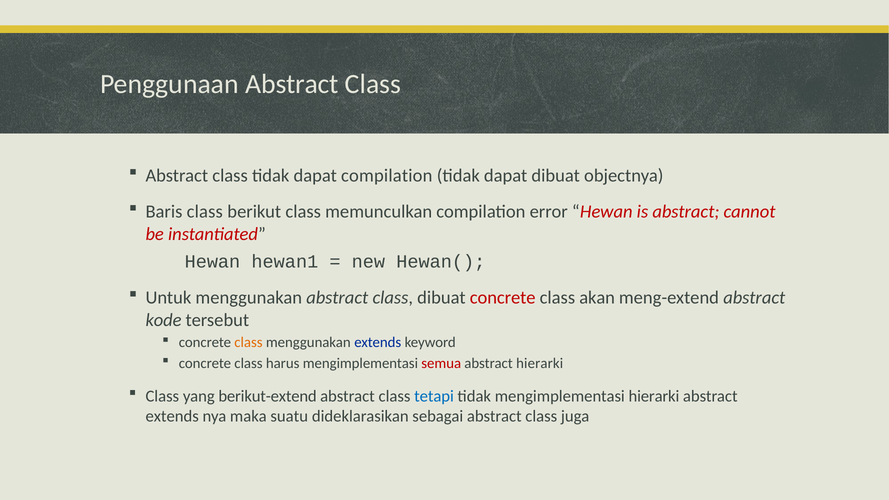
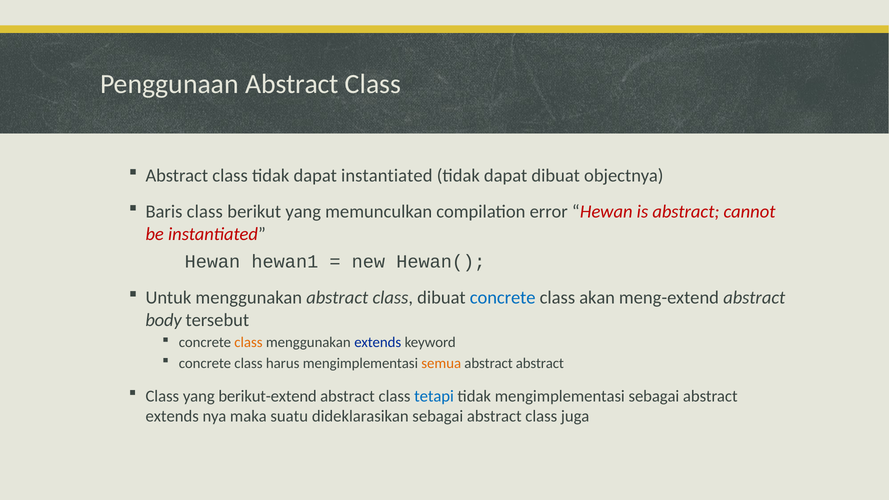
dapat compilation: compilation -> instantiated (387, 176)
berikut class: class -> yang (303, 212)
concrete colour: red -> blue (503, 298)
kode: kode -> body (164, 320)
semua colour: red -> orange (441, 363)
abstract hierarki: hierarki -> abstract (540, 363)
mengimplementasi hierarki: hierarki -> sebagai (654, 396)
